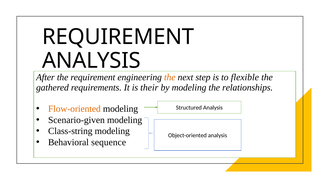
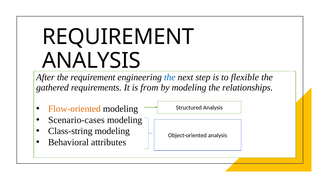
the colour: orange -> blue (170, 77)
their: their -> from (149, 87)
Scenario-given: Scenario-given -> Scenario-cases (76, 120)
sequence: sequence -> attributes (109, 142)
